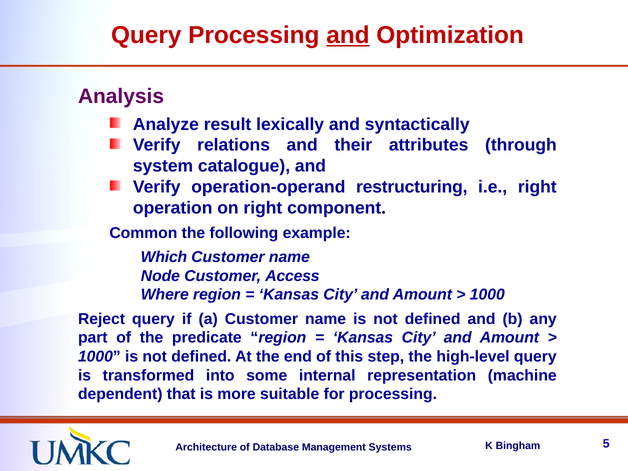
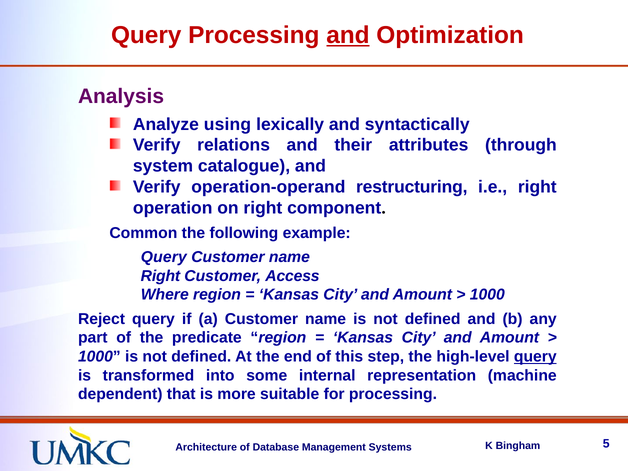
result: result -> using (227, 124)
Which: Which -> Query (164, 257)
Node: Node -> Right (160, 276)
query underline: none -> present (535, 357)
